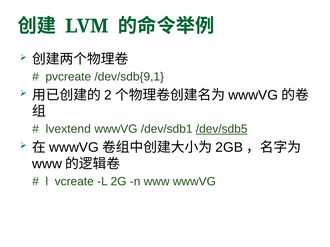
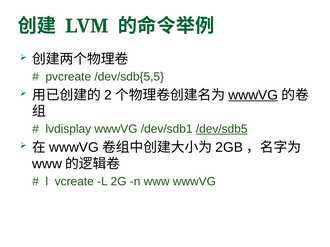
/dev/sdb{9,1: /dev/sdb{9,1 -> /dev/sdb{5,5 (129, 77)
wwwVG underline: none -> present (253, 95)
lvextend: lvextend -> lvdisplay (68, 129)
